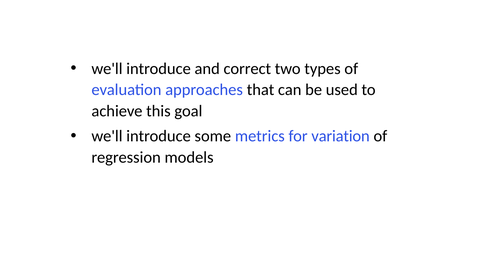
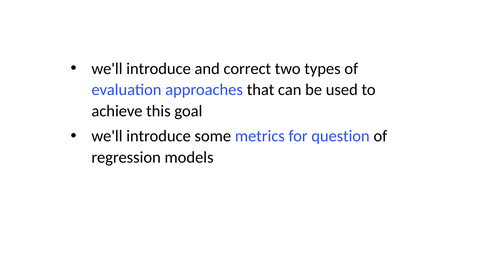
variation: variation -> question (341, 136)
